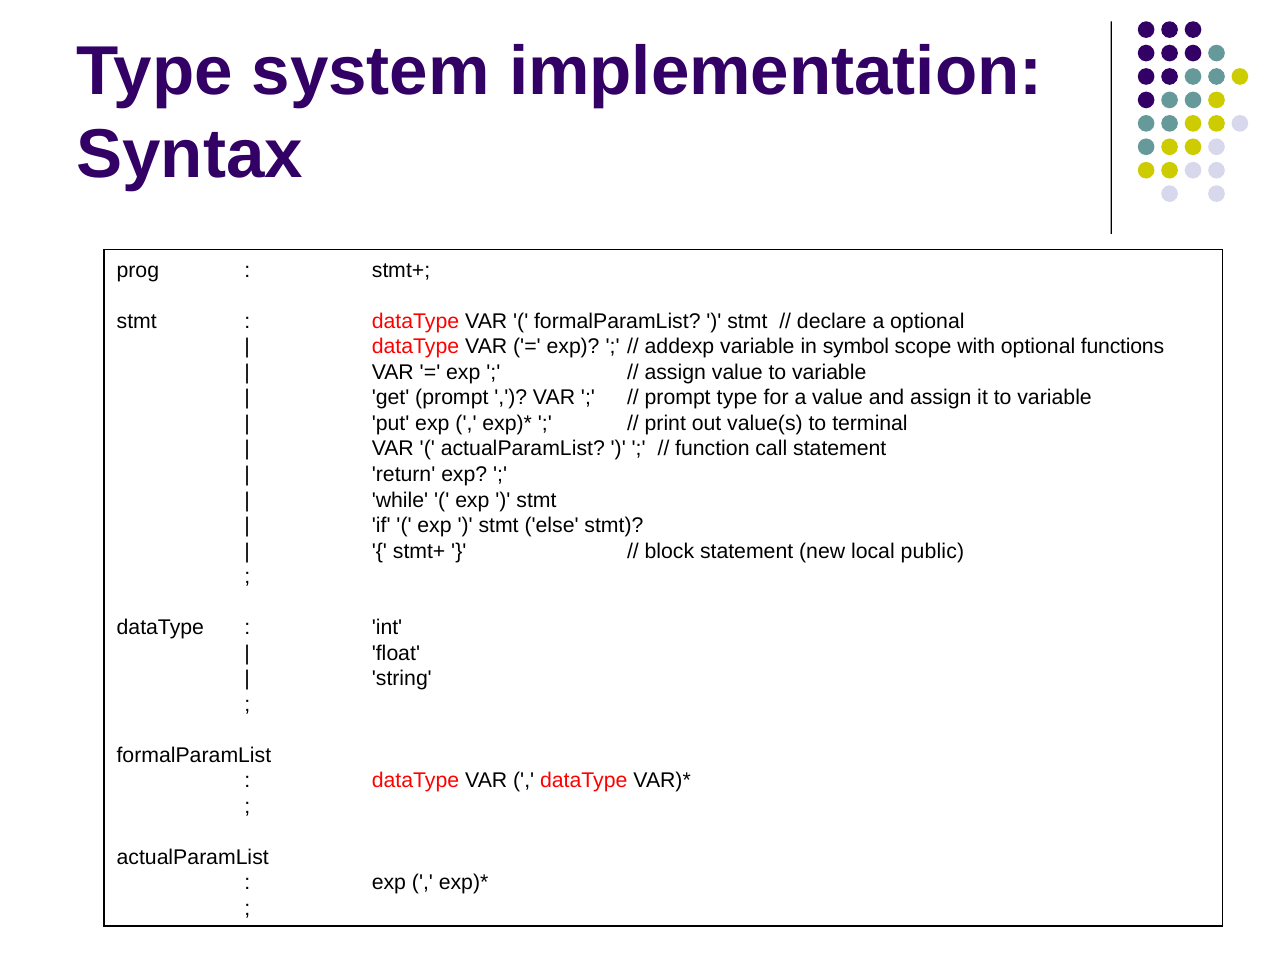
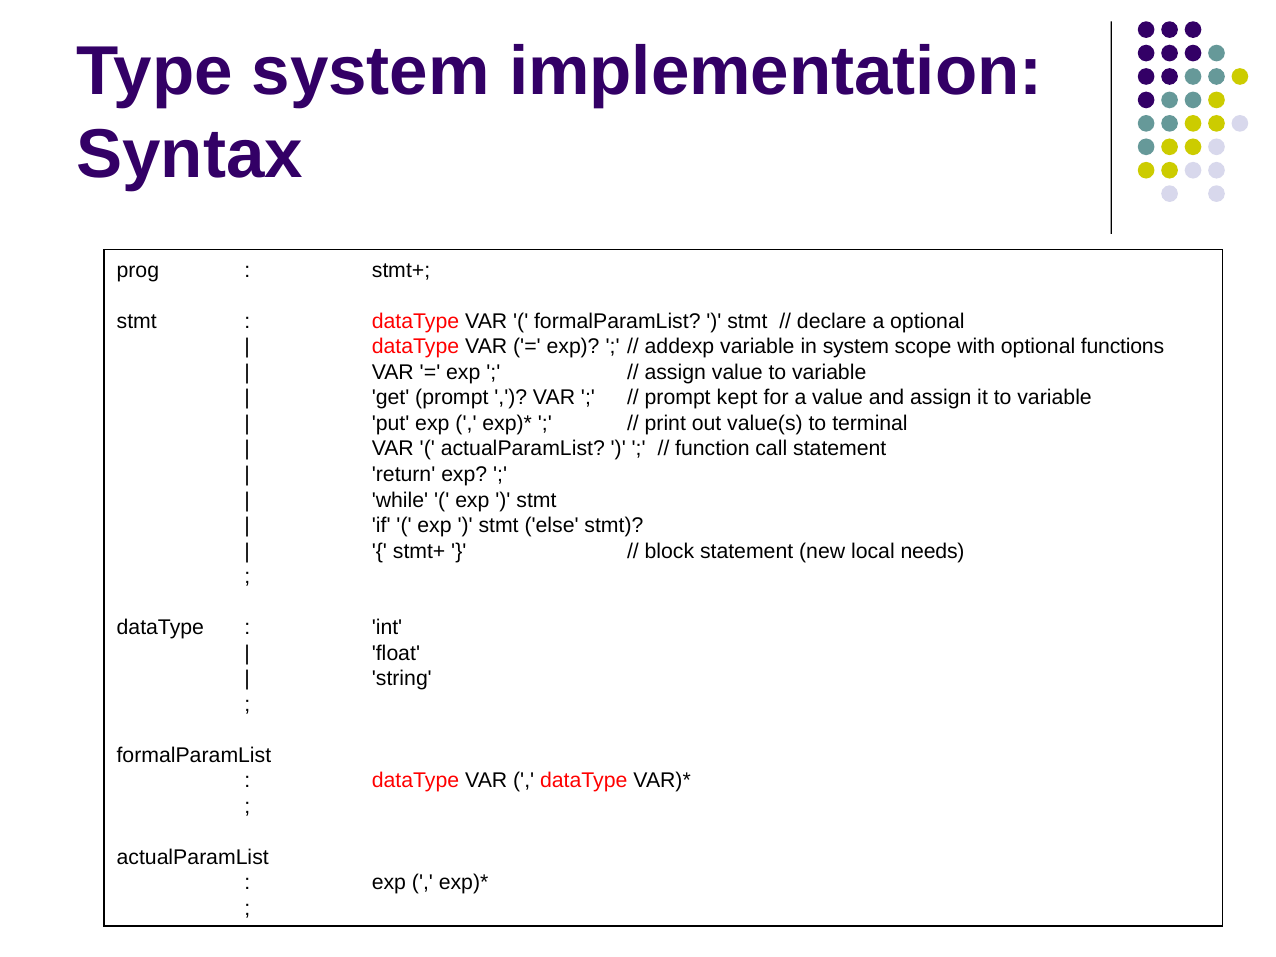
in symbol: symbol -> system (856, 347)
prompt type: type -> kept (737, 398)
public: public -> needs (933, 551)
